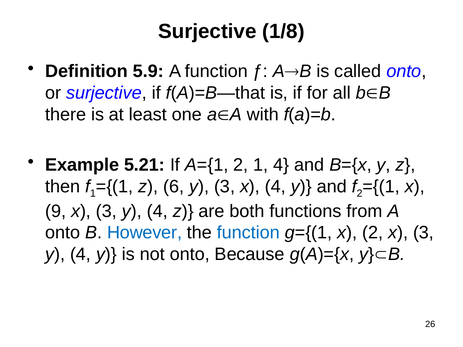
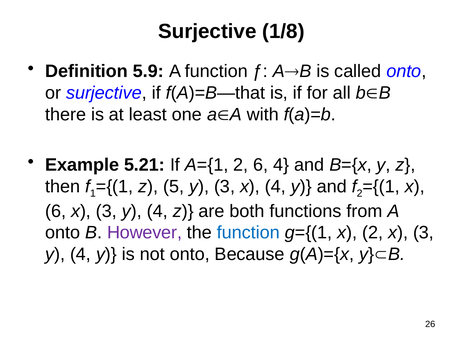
2 1: 1 -> 6 (261, 165)
6: 6 -> 5 (174, 187)
9: 9 -> 6 (56, 211)
However colour: blue -> purple (145, 233)
